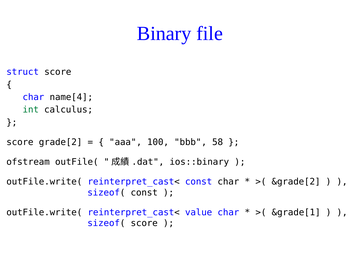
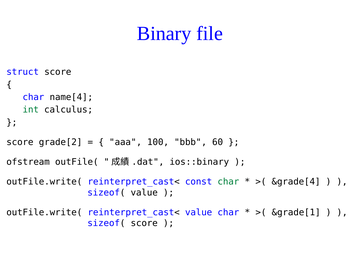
58: 58 -> 60 (218, 142)
char colour: black -> green (228, 182)
&grade[2: &grade[2 -> &grade[4 (296, 182)
sizeof( const: const -> value (144, 193)
